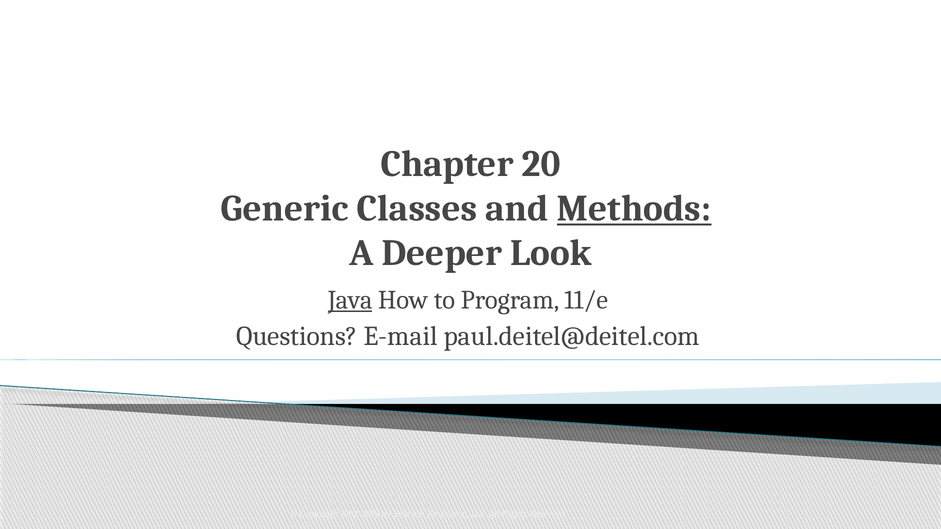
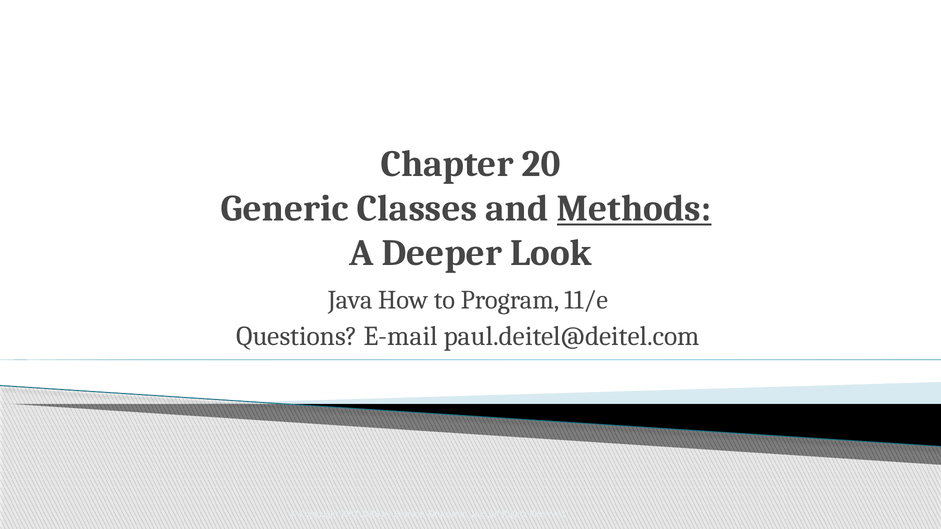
Java underline: present -> none (350, 300)
